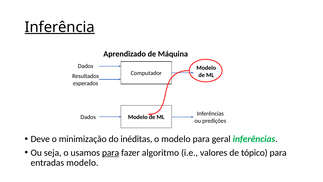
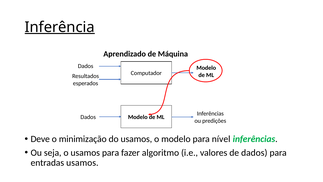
do inéditas: inéditas -> usamos (136, 139)
geral: geral -> nível (221, 139)
para underline: present -> none (111, 152)
de tópico: tópico -> dados (254, 152)
entradas modelo: modelo -> usamos (82, 163)
